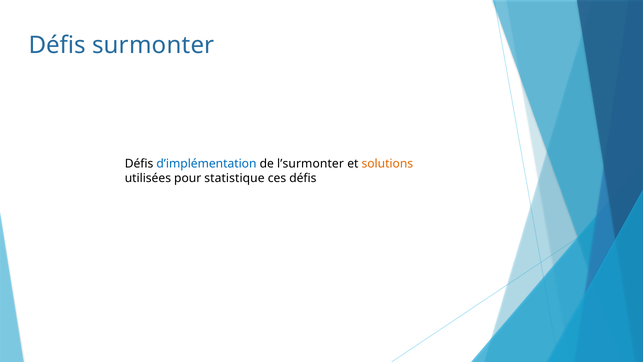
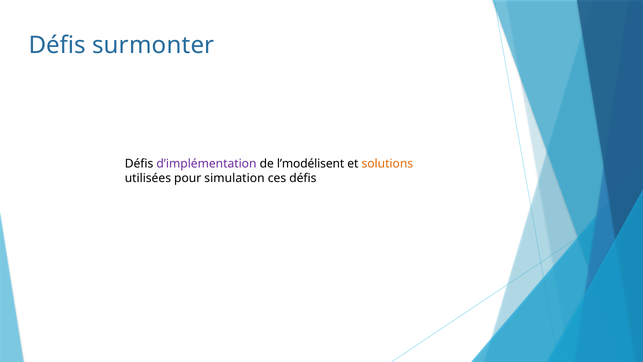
d’implémentation colour: blue -> purple (206, 164)
l’surmonter: l’surmonter -> l’modélisent (311, 164)
statistique: statistique -> simulation (234, 178)
